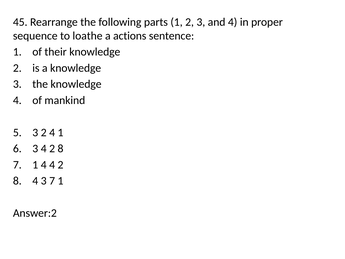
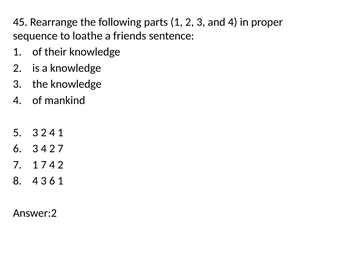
actions: actions -> friends (130, 36)
3 4 2 8: 8 -> 7 (61, 148)
1 4: 4 -> 7 (44, 165)
3 7: 7 -> 6 (52, 181)
